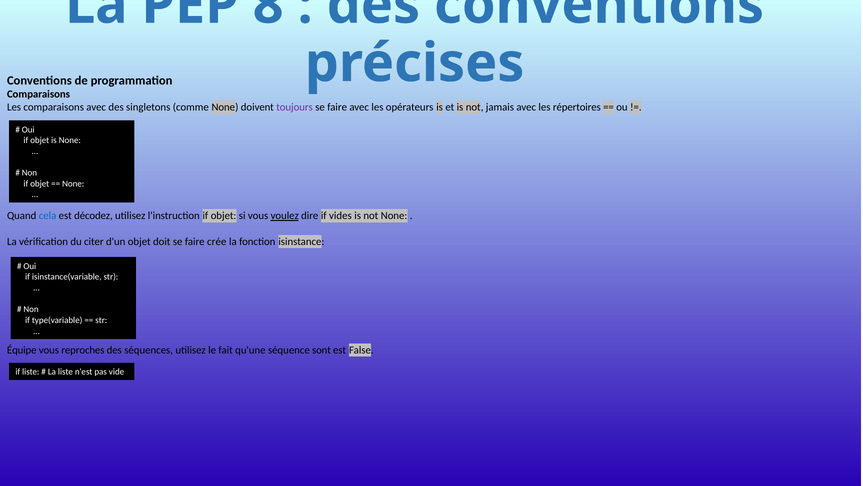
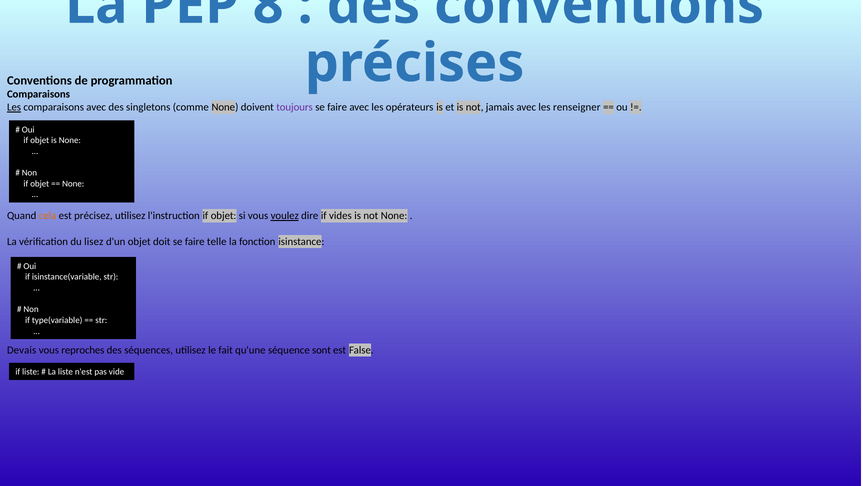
Les underline: none -> present (14, 107)
répertoires: répertoires -> renseigner (577, 107)
cela colour: blue -> orange (48, 216)
décodez: décodez -> précisez (93, 216)
citer: citer -> lisez (94, 241)
crée: crée -> telle (217, 241)
Équipe: Équipe -> Devais (22, 350)
